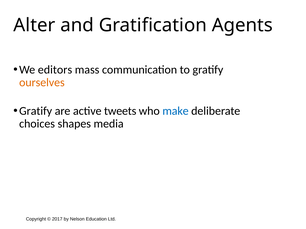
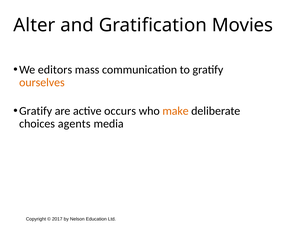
Agents: Agents -> Movies (242, 25)
tweets: tweets -> occurs (120, 111)
make colour: blue -> orange (176, 111)
shapes: shapes -> agents (74, 124)
